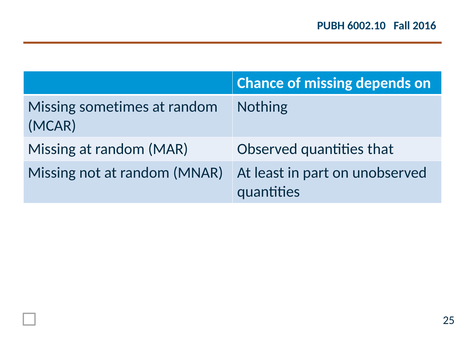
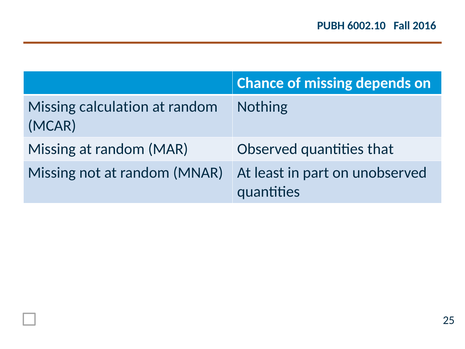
sometimes: sometimes -> calculation (114, 107)
